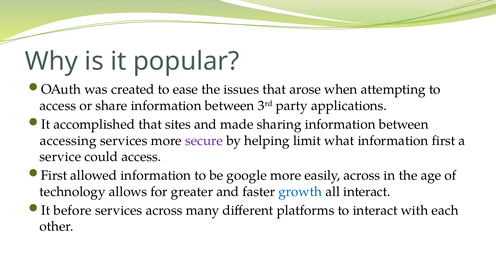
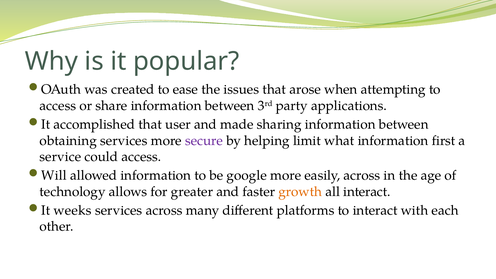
sites: sites -> user (178, 124)
accessing: accessing -> obtaining (68, 141)
First: First -> Will (54, 175)
growth colour: blue -> orange (300, 192)
before: before -> weeks (73, 210)
